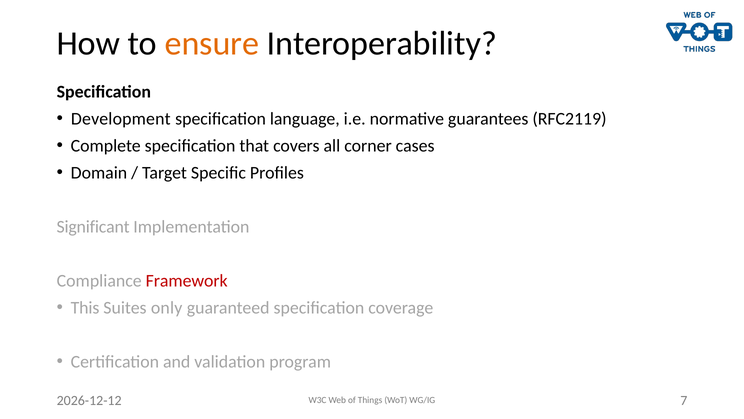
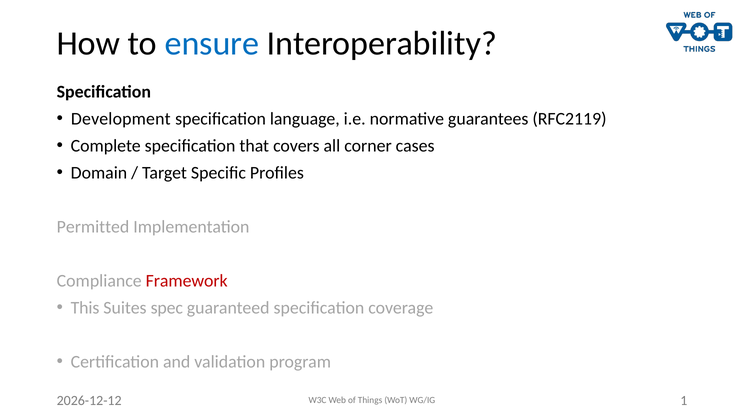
ensure colour: orange -> blue (212, 43)
Significant: Significant -> Permitted (93, 227)
only: only -> spec (167, 307)
7: 7 -> 1 (684, 400)
